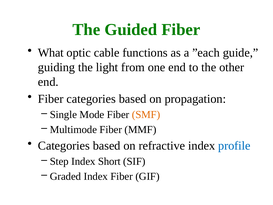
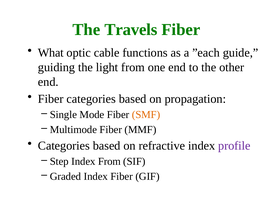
Guided: Guided -> Travels (131, 30)
profile colour: blue -> purple (234, 146)
Index Short: Short -> From (109, 161)
